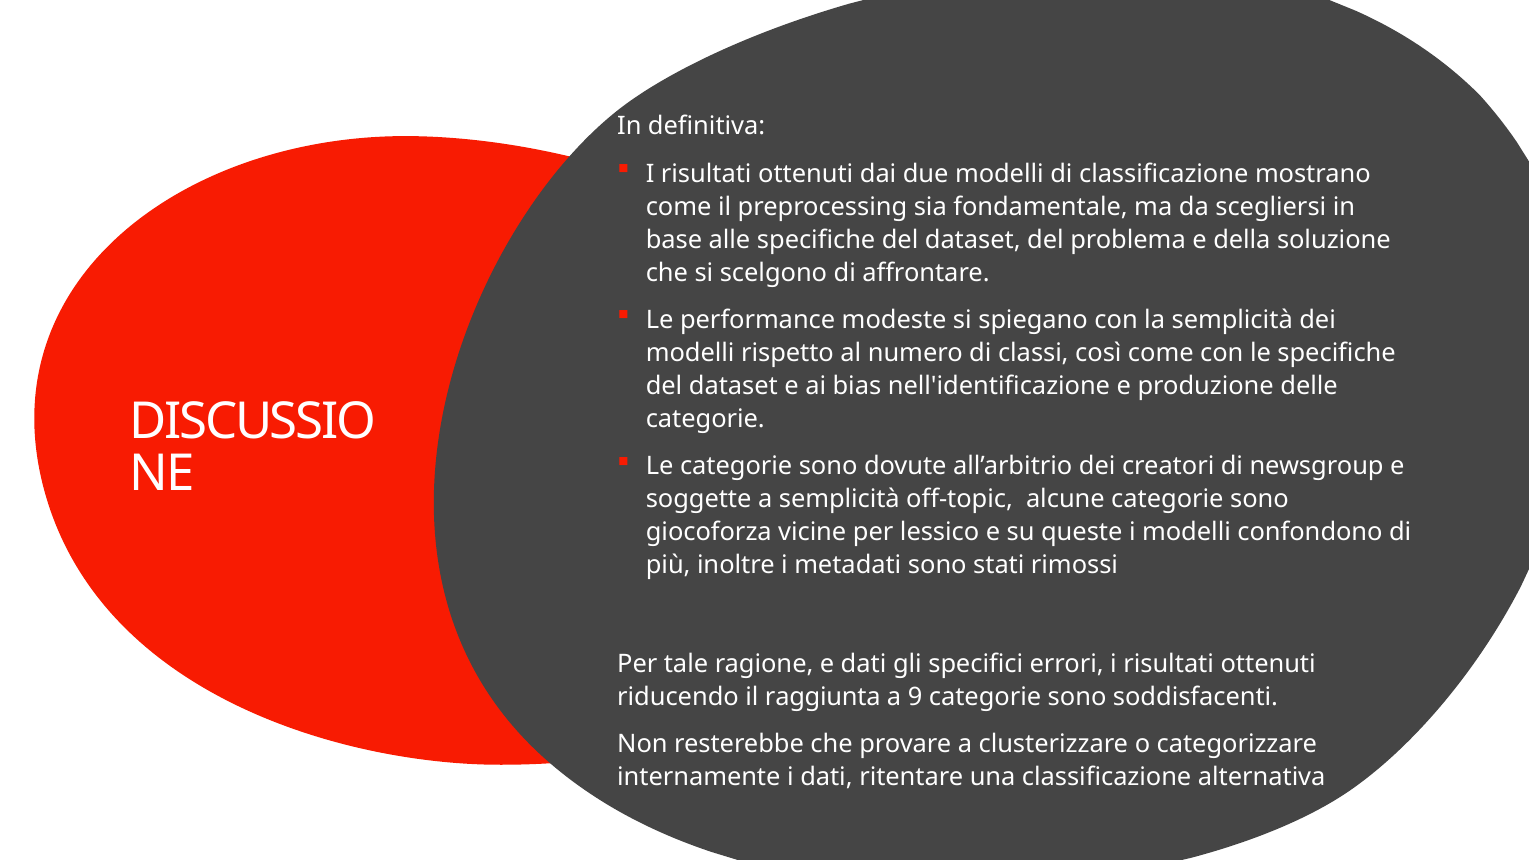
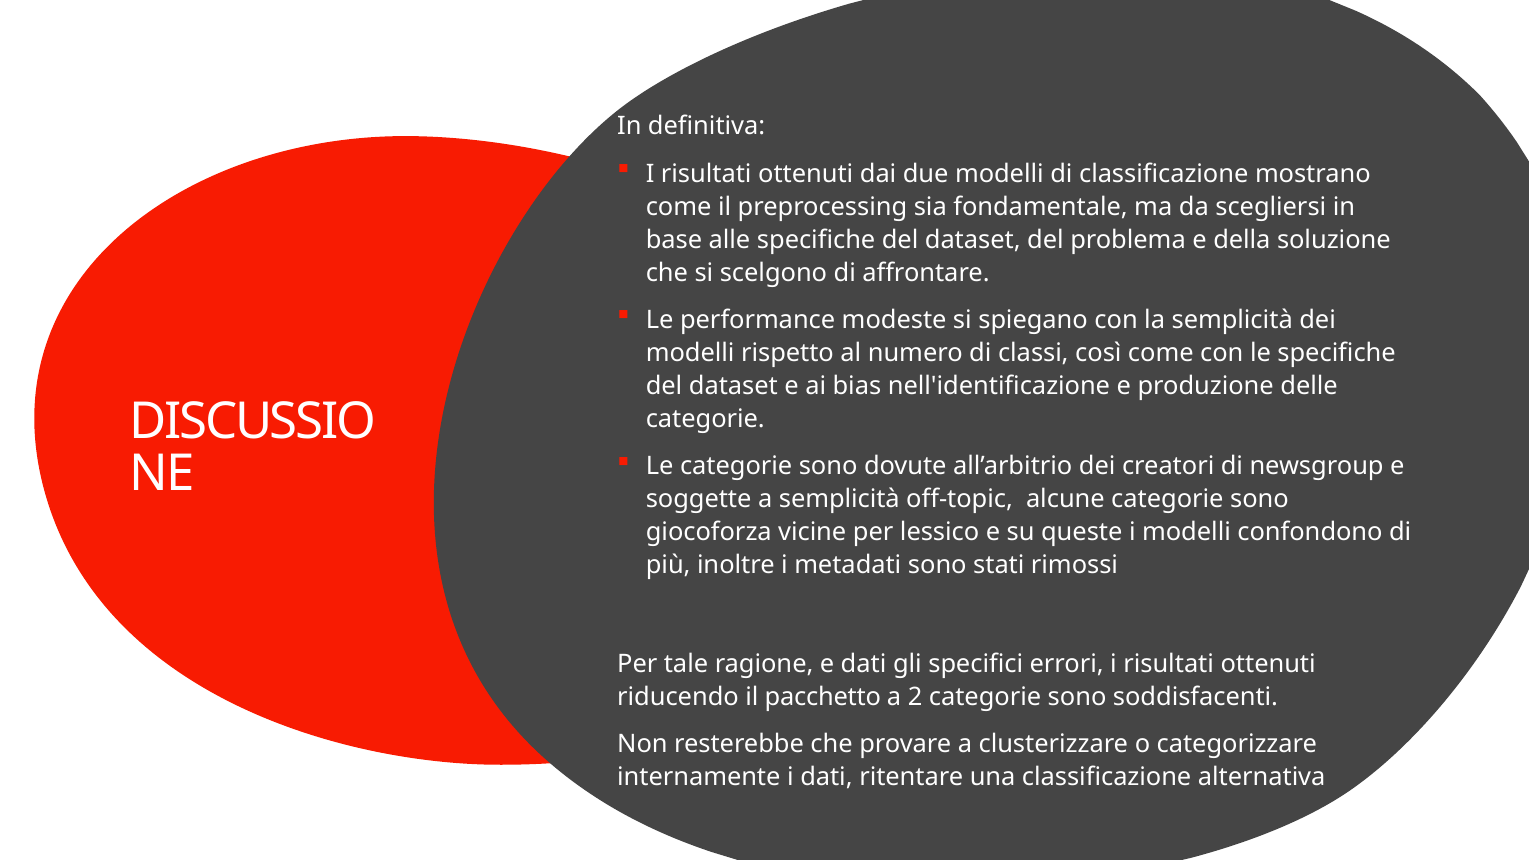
raggiunta: raggiunta -> pacchetto (823, 697)
9: 9 -> 2 (915, 697)
